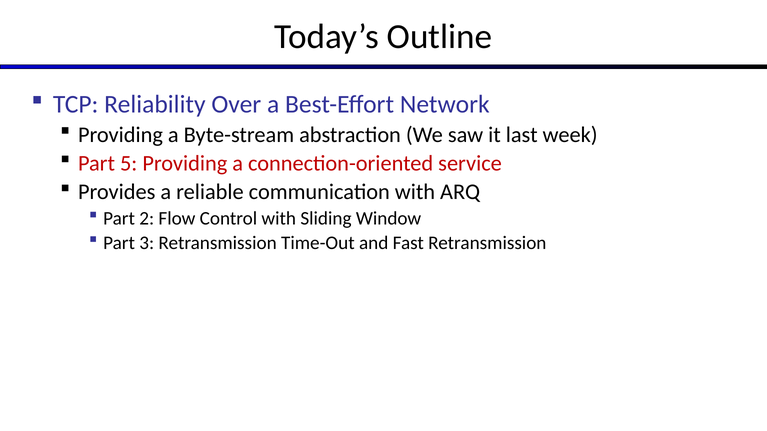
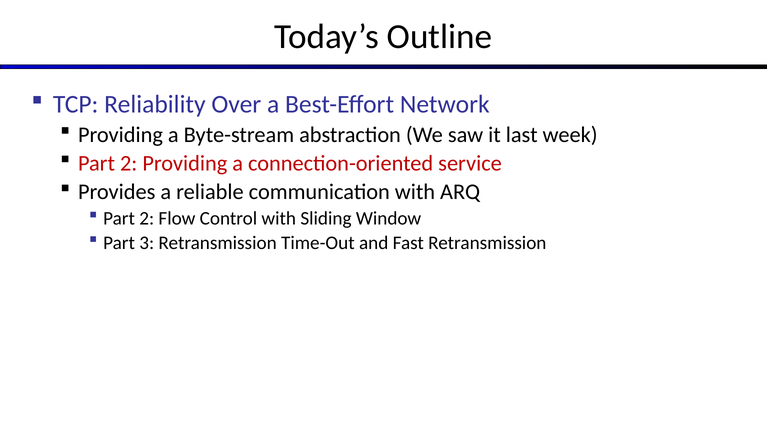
5: 5 -> 2 (129, 163)
